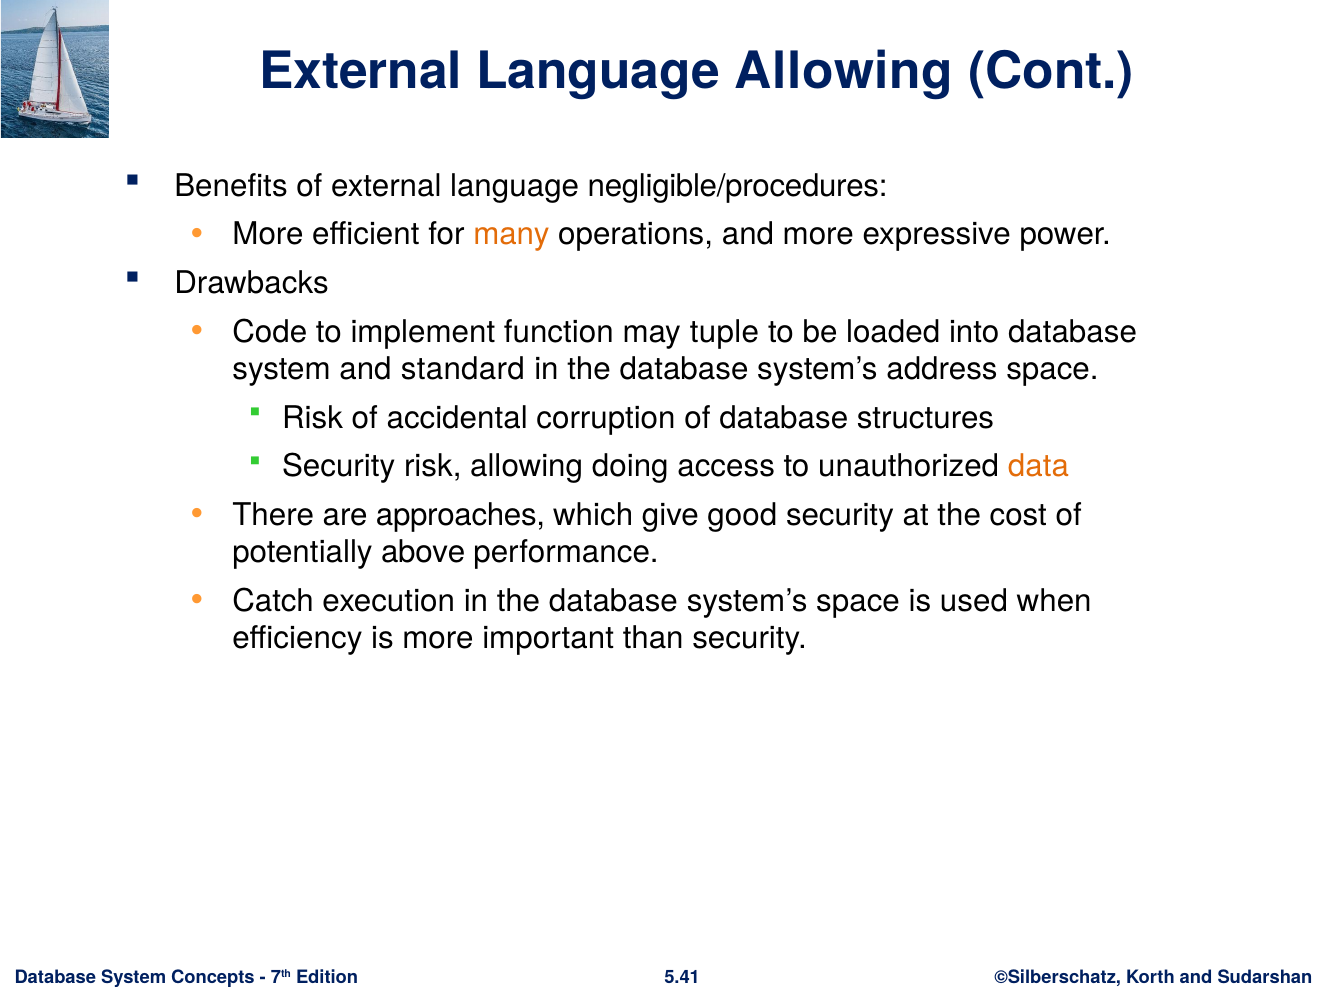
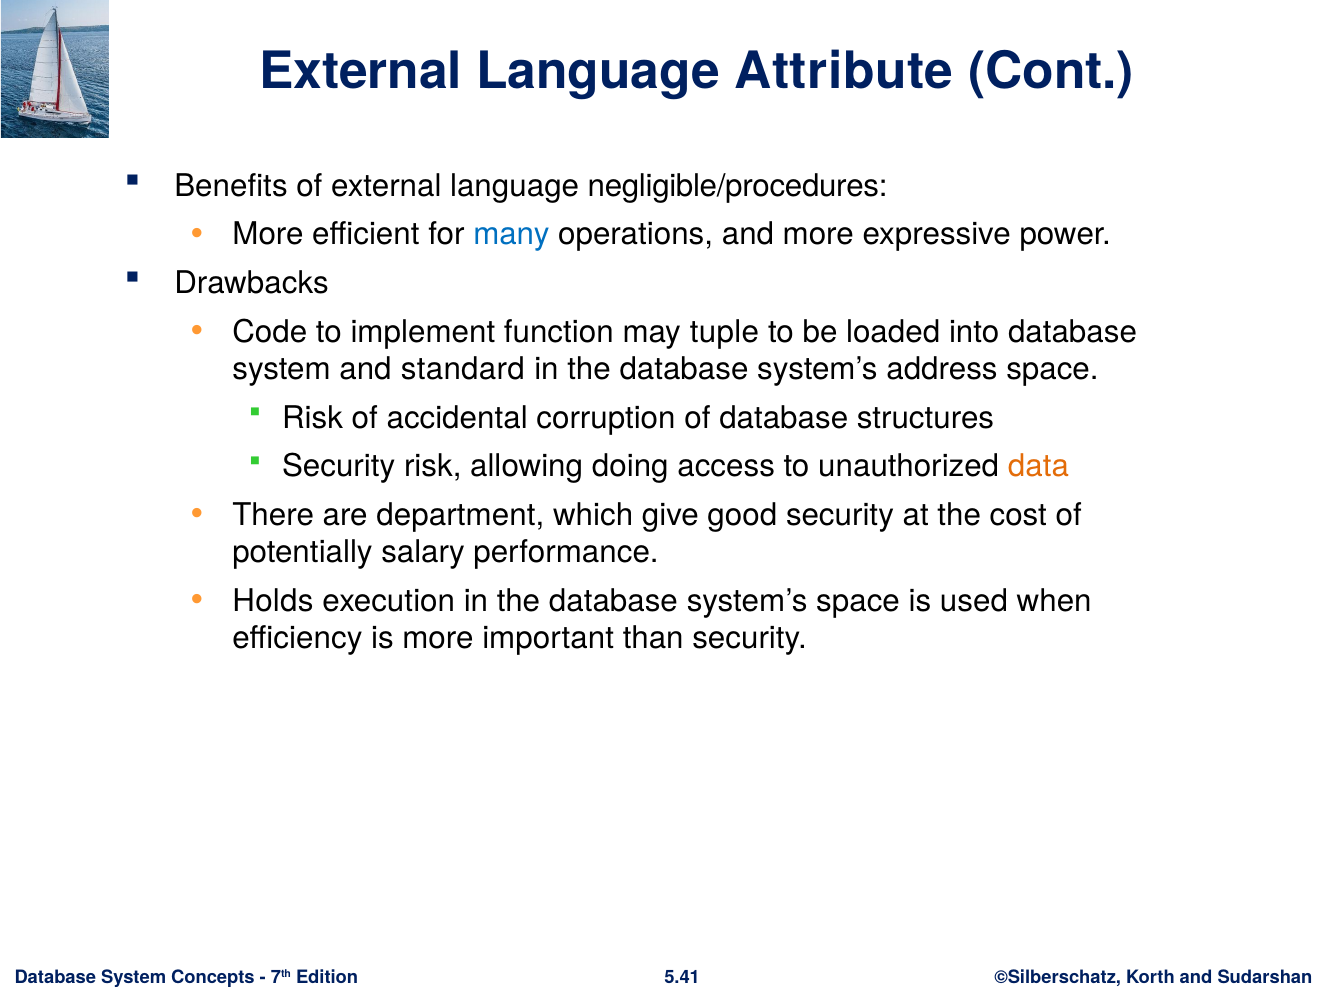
Language Allowing: Allowing -> Attribute (844, 71)
many colour: orange -> blue (511, 235)
approaches: approaches -> department (460, 515)
above: above -> salary (423, 553)
Catch: Catch -> Holds (273, 601)
